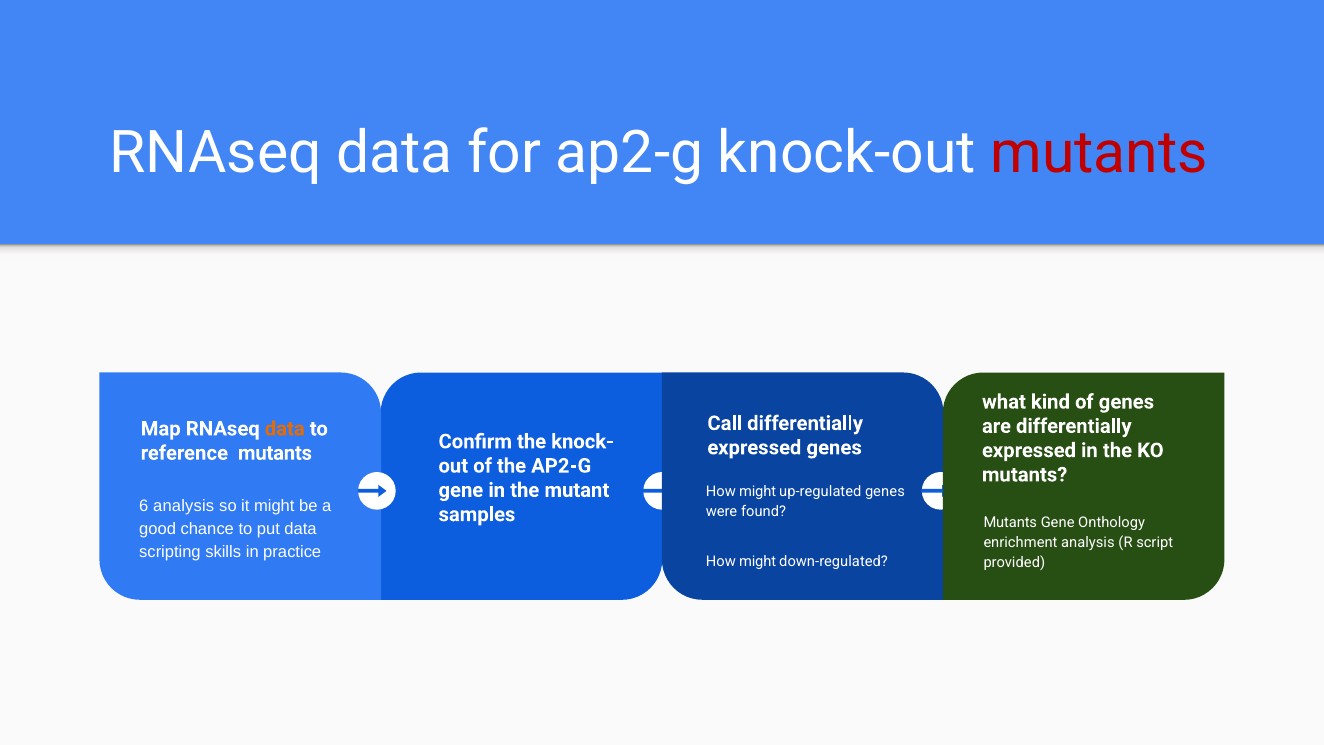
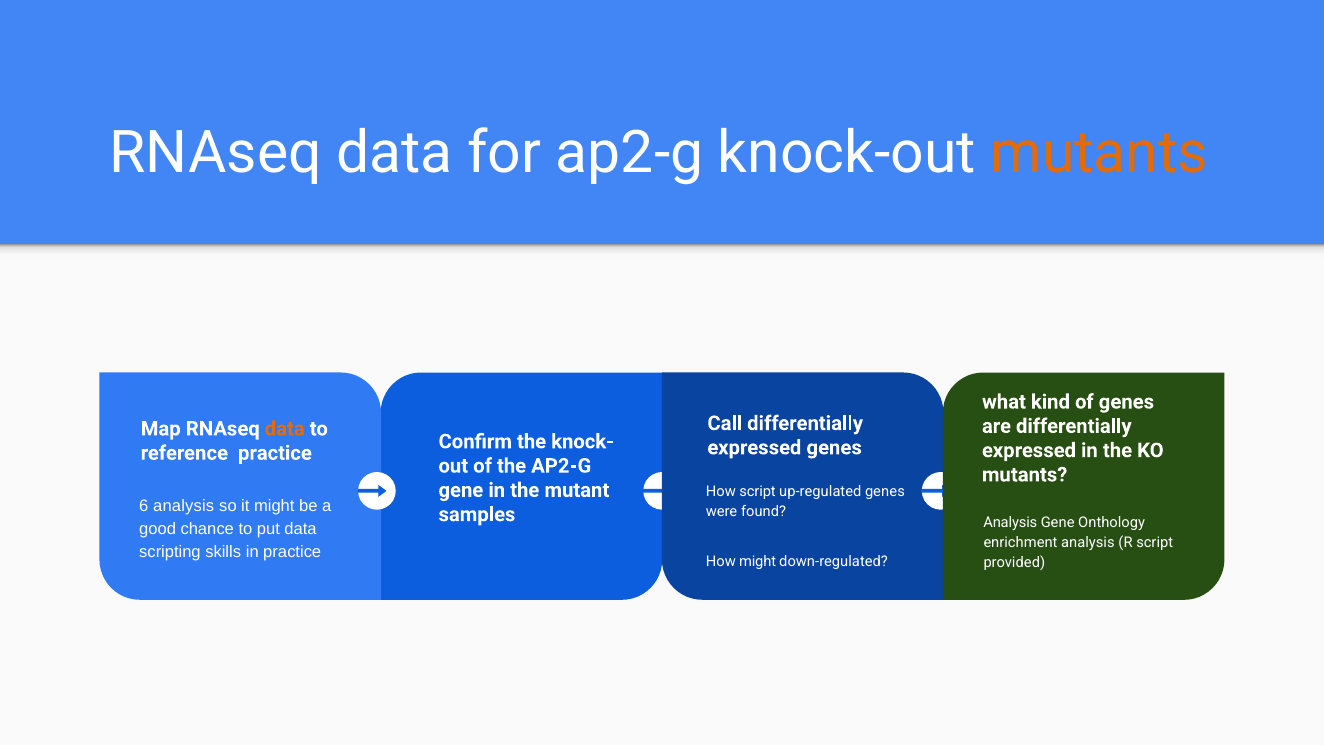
mutants colour: red -> orange (1099, 153)
reference mutants: mutants -> practice (275, 453)
might: might -> script (758, 491)
Mutants: Mutants -> Analysis (1010, 522)
